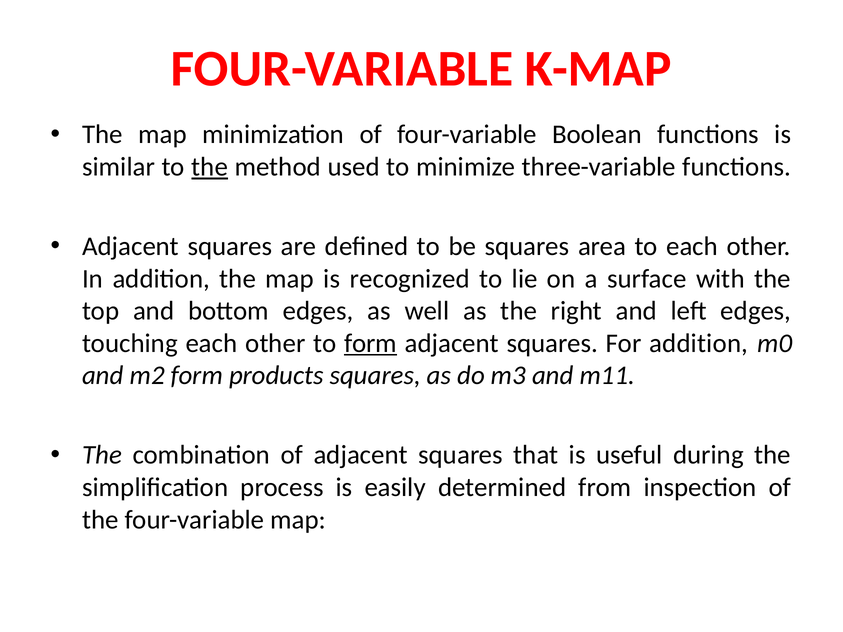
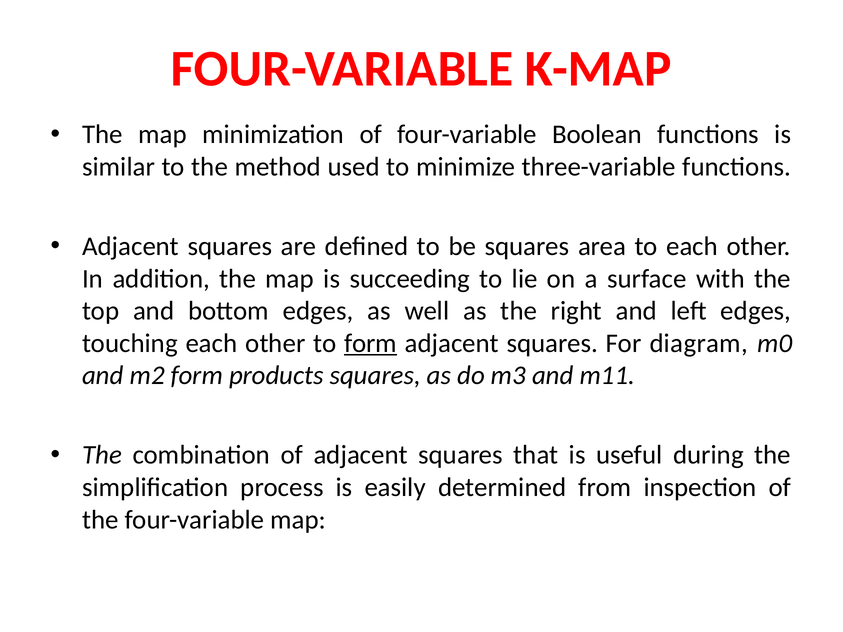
the underline: present -> none (210, 167)
recognized: recognized -> succeeding (410, 279)
For addition: addition -> diagram (699, 343)
